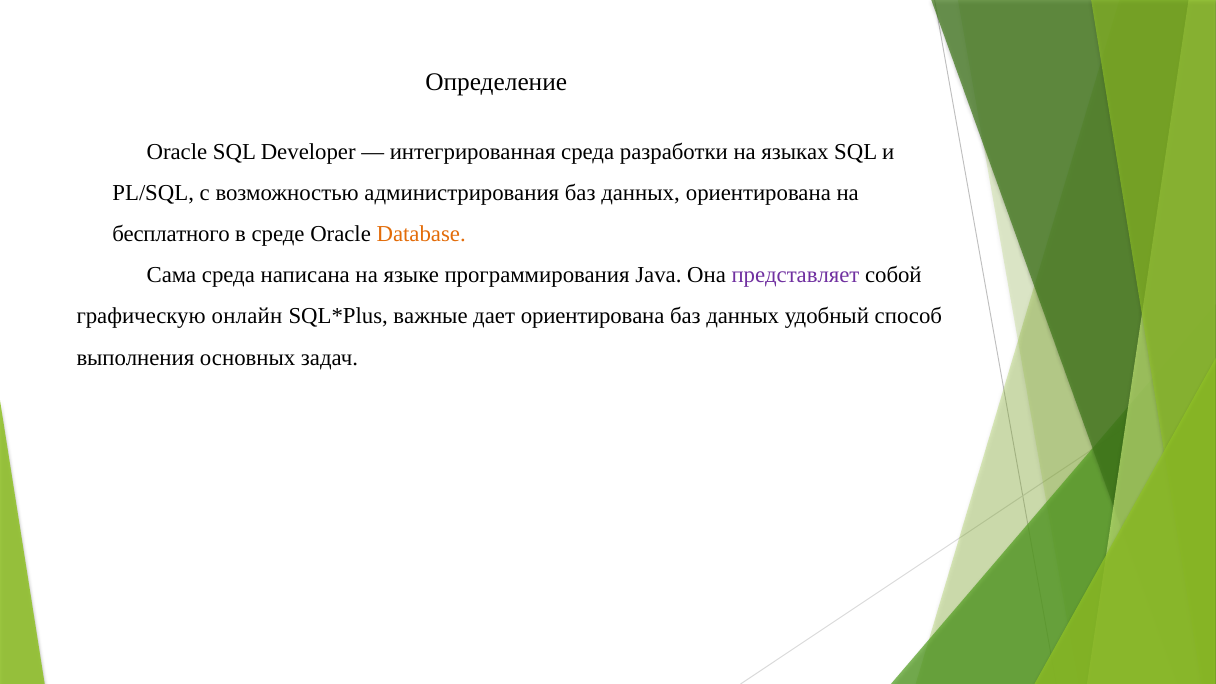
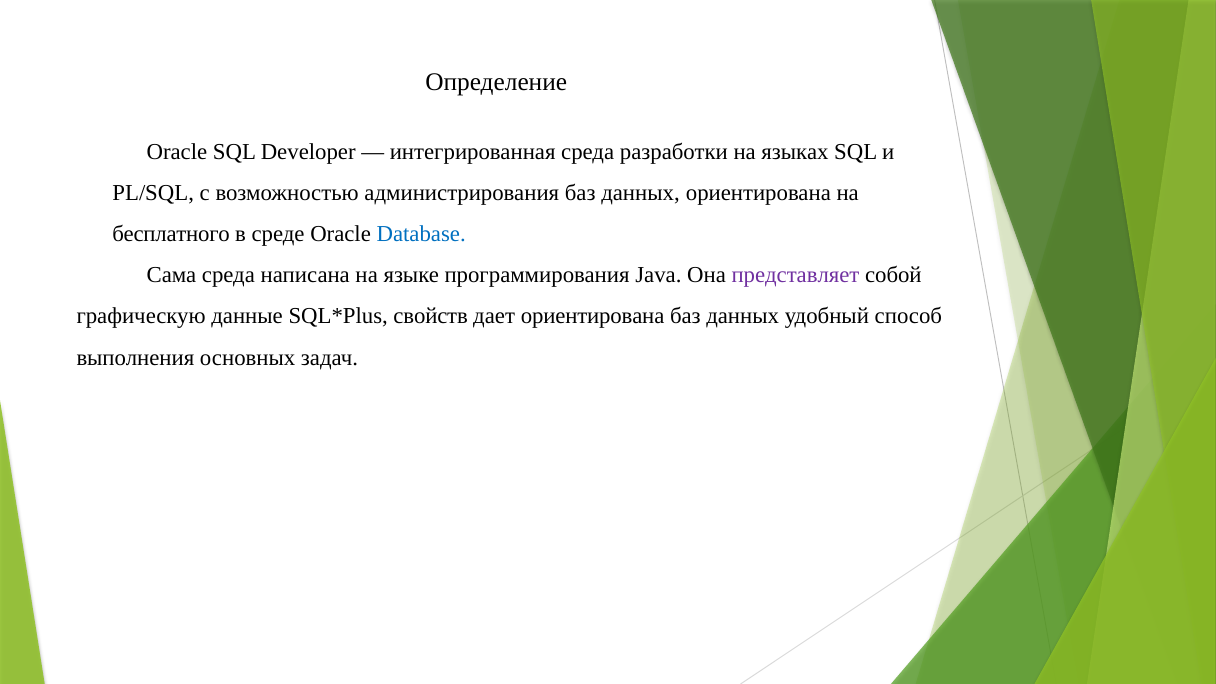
Database colour: orange -> blue (421, 234)
онлайн: онлайн -> данные (247, 316)
важные: важные -> свойств (431, 316)
